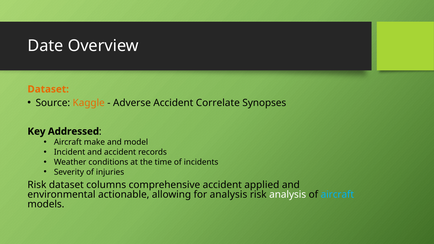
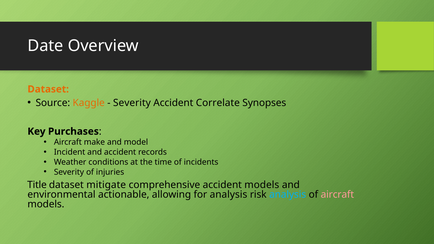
Adverse: Adverse -> Severity (132, 103)
Addressed: Addressed -> Purchases (73, 131)
Risk: Risk -> Title (37, 185)
columns: columns -> mitigate (106, 185)
accident applied: applied -> models (262, 185)
analysis colour: white -> light blue (288, 195)
aircraft colour: light blue -> pink (337, 195)
